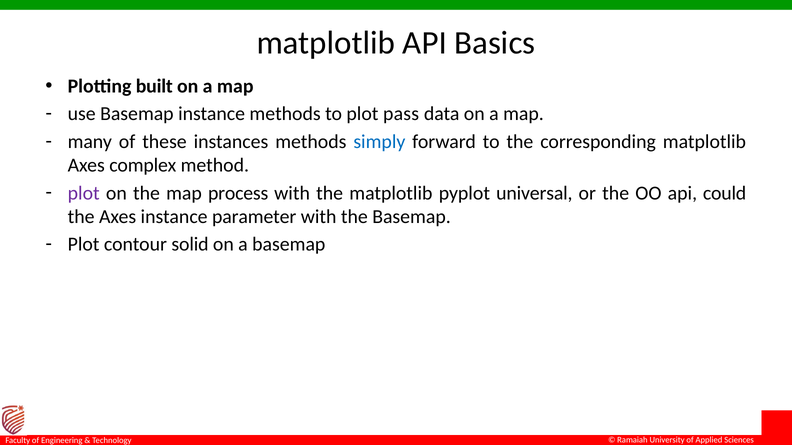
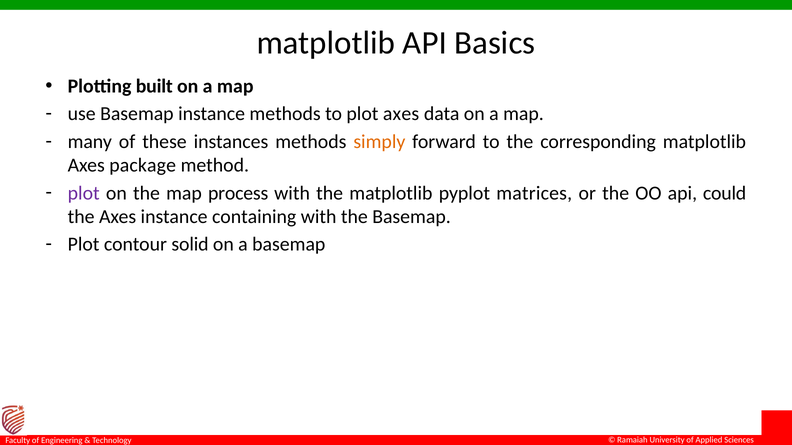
plot pass: pass -> axes (401, 114)
simply colour: blue -> orange (379, 142)
complex: complex -> package (143, 165)
universal: universal -> matrices (534, 193)
parameter: parameter -> containing (254, 217)
